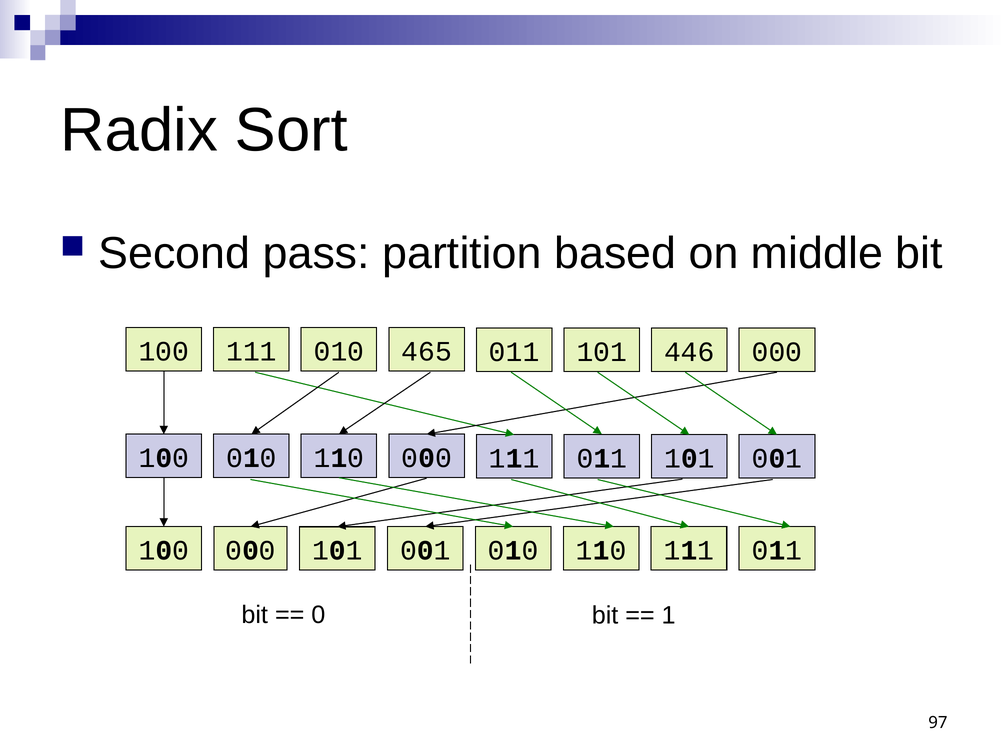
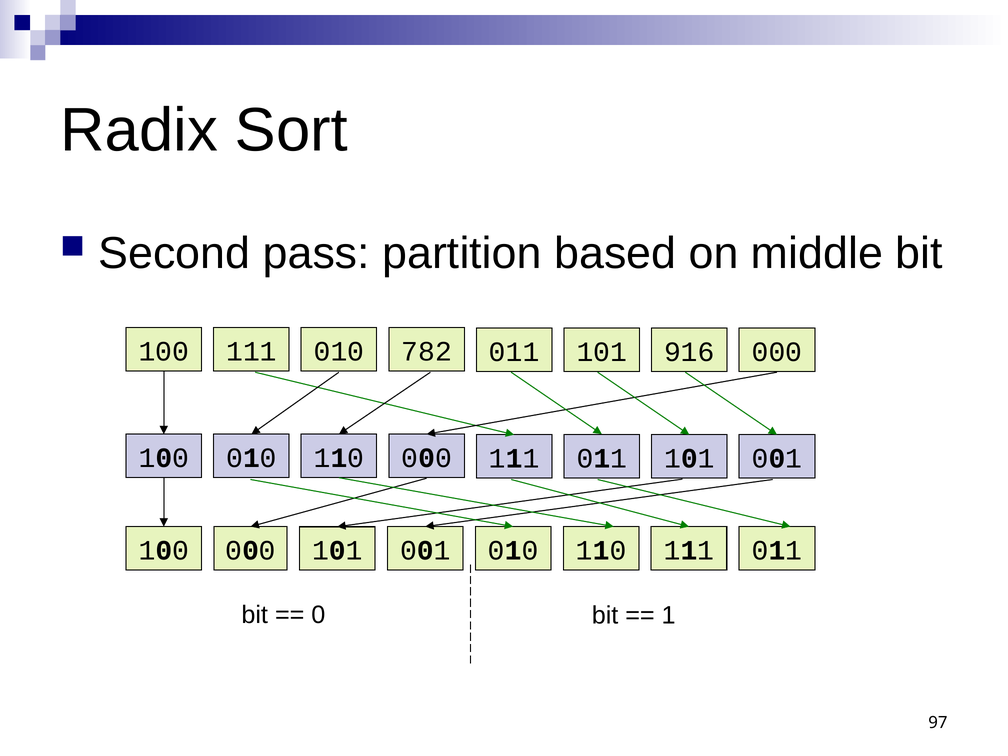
465: 465 -> 782 (427, 351)
446: 446 -> 916 (689, 352)
